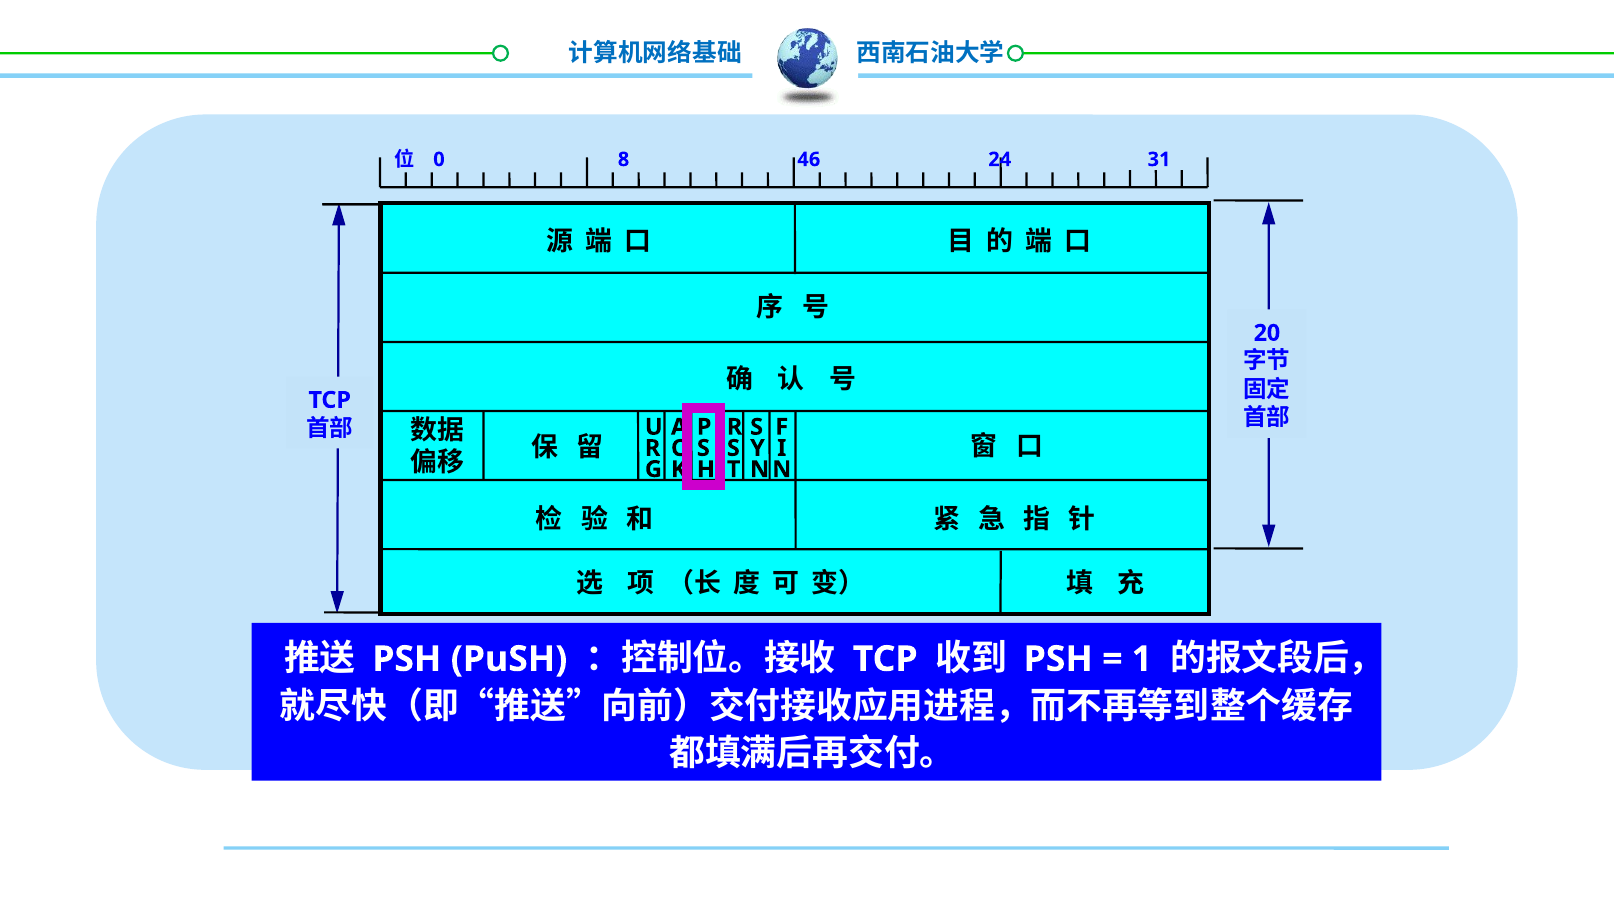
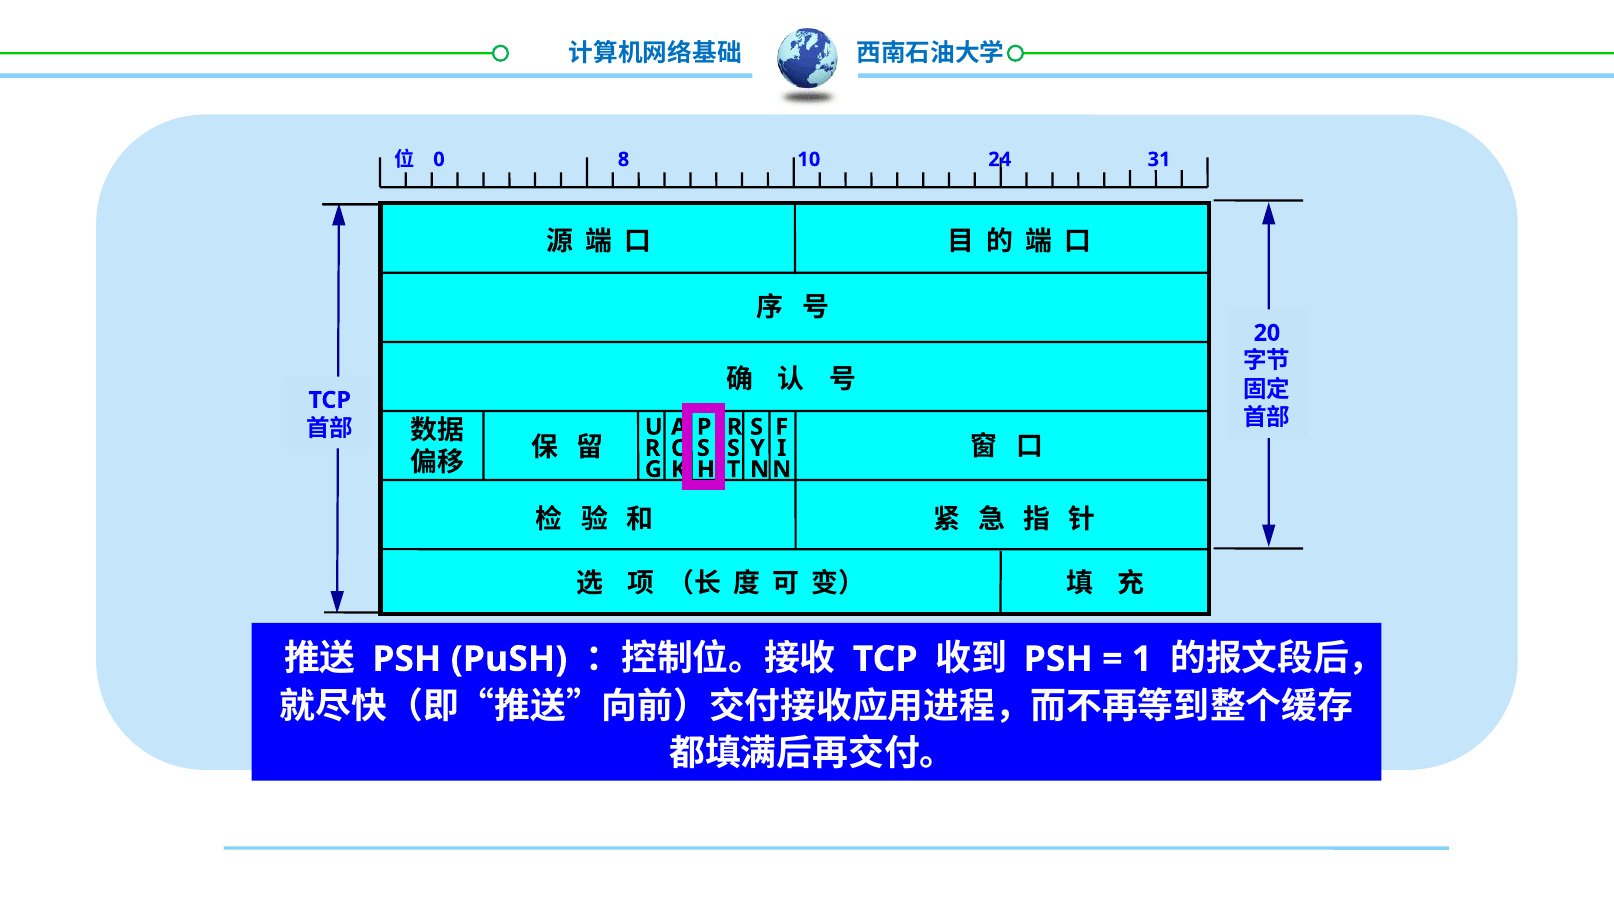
46: 46 -> 10 (809, 159)
